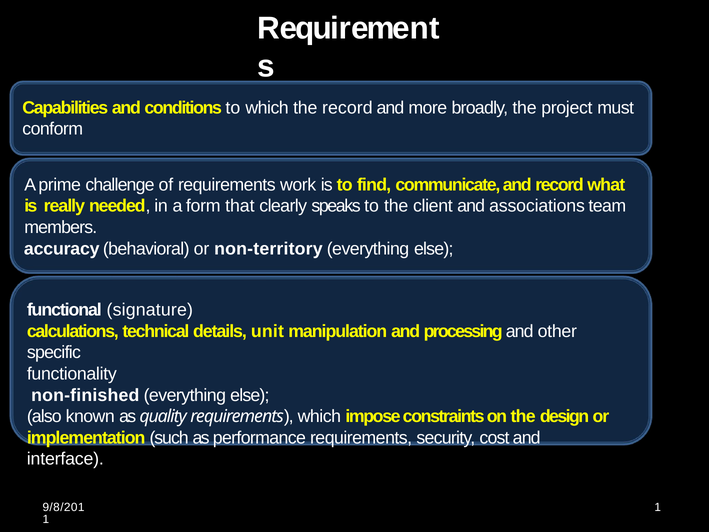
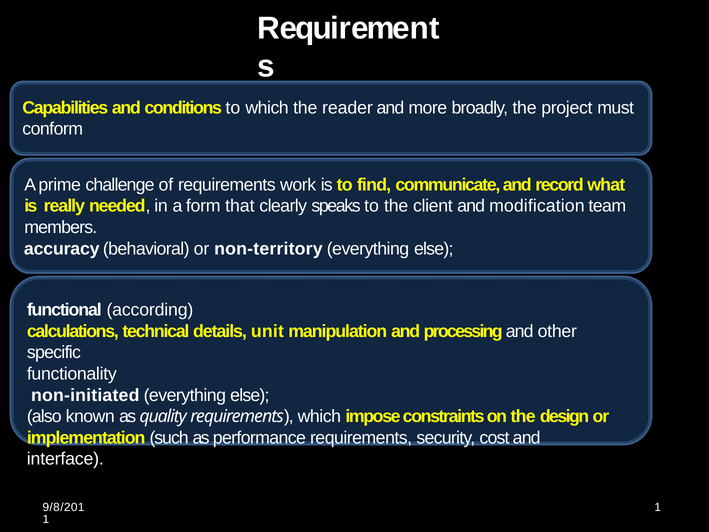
the record: record -> reader (347, 108)
associations: associations -> modification (537, 206)
signature: signature -> according (150, 310)
non-finished: non-finished -> non-initiated (85, 395)
